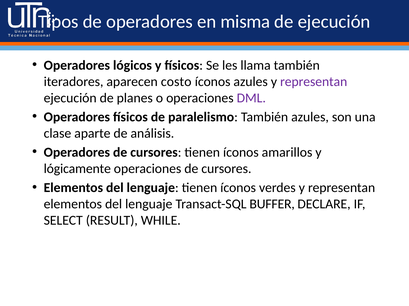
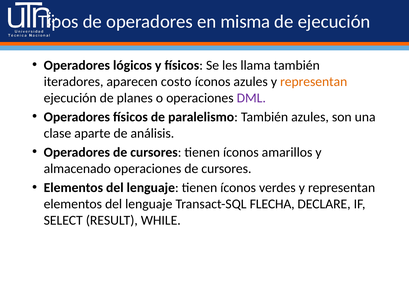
representan colour: purple -> orange (314, 82)
lógicamente: lógicamente -> almacenado (77, 169)
BUFFER: BUFFER -> FLECHA (272, 204)
